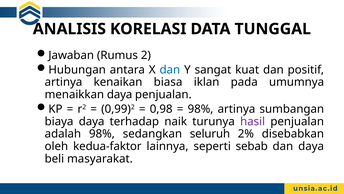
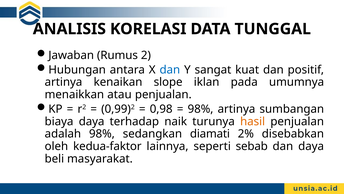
biasa: biasa -> slope (168, 82)
menaikkan daya: daya -> atau (119, 94)
hasil colour: purple -> orange (253, 121)
seluruh: seluruh -> diamati (210, 134)
